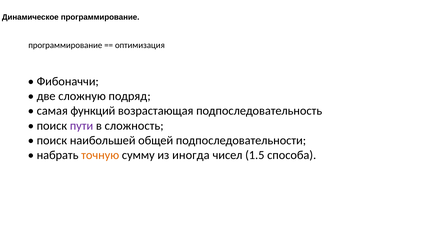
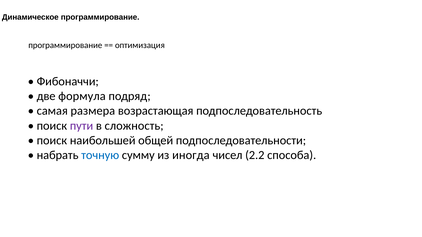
сложную: сложную -> формула (82, 96)
функций: функций -> размера (93, 111)
точную colour: orange -> blue (100, 155)
1.5: 1.5 -> 2.2 (255, 155)
